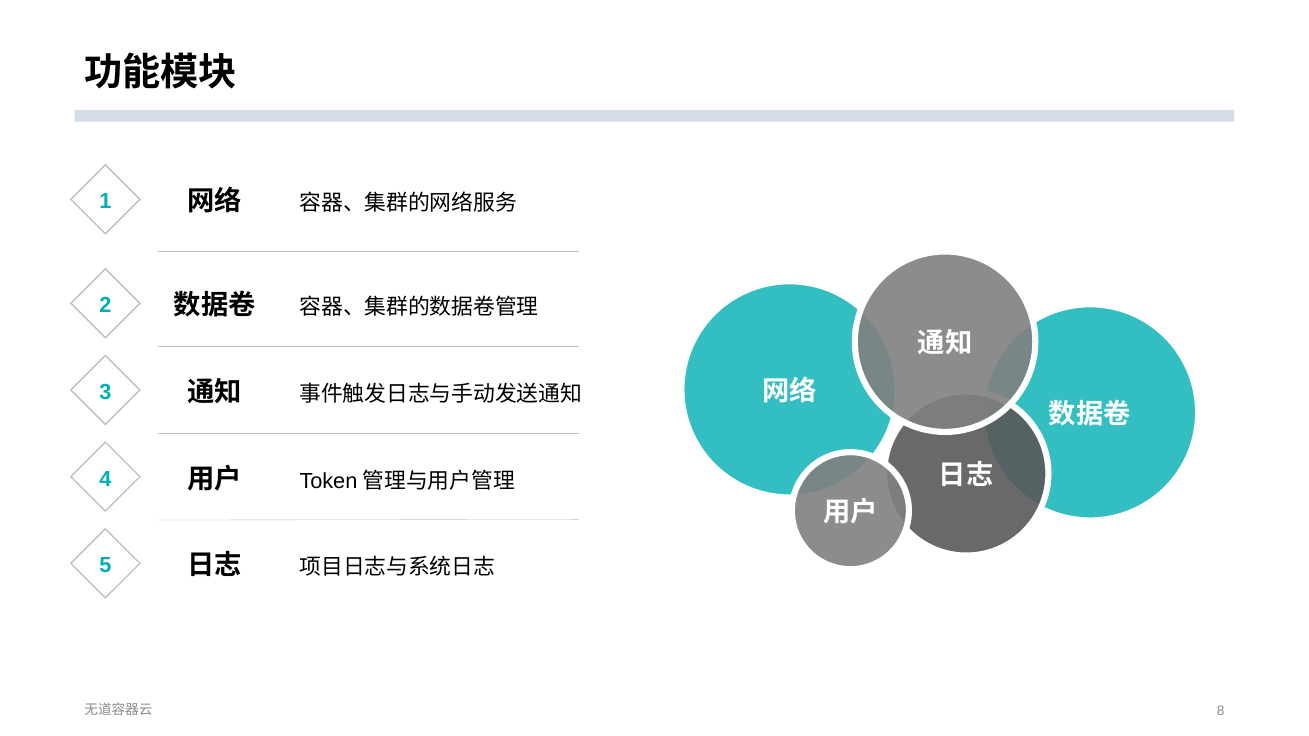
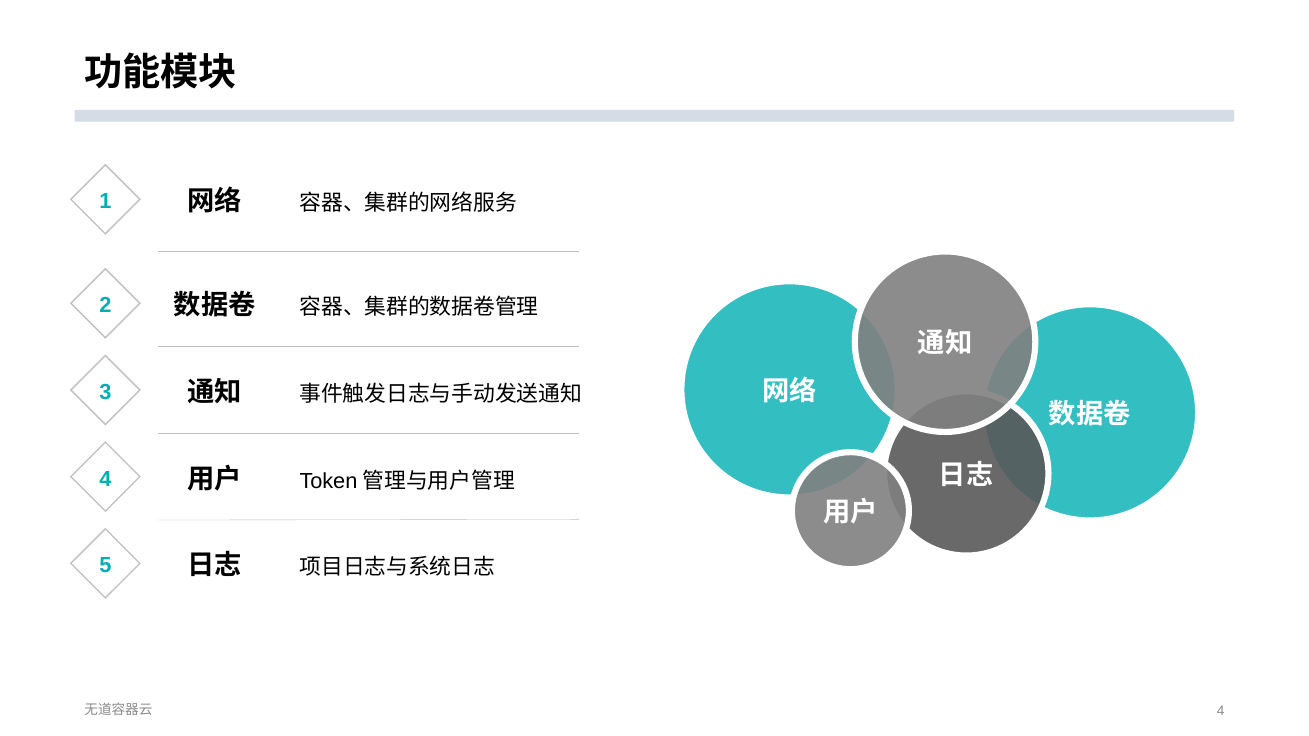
8: 8 -> 4 (1221, 712)
